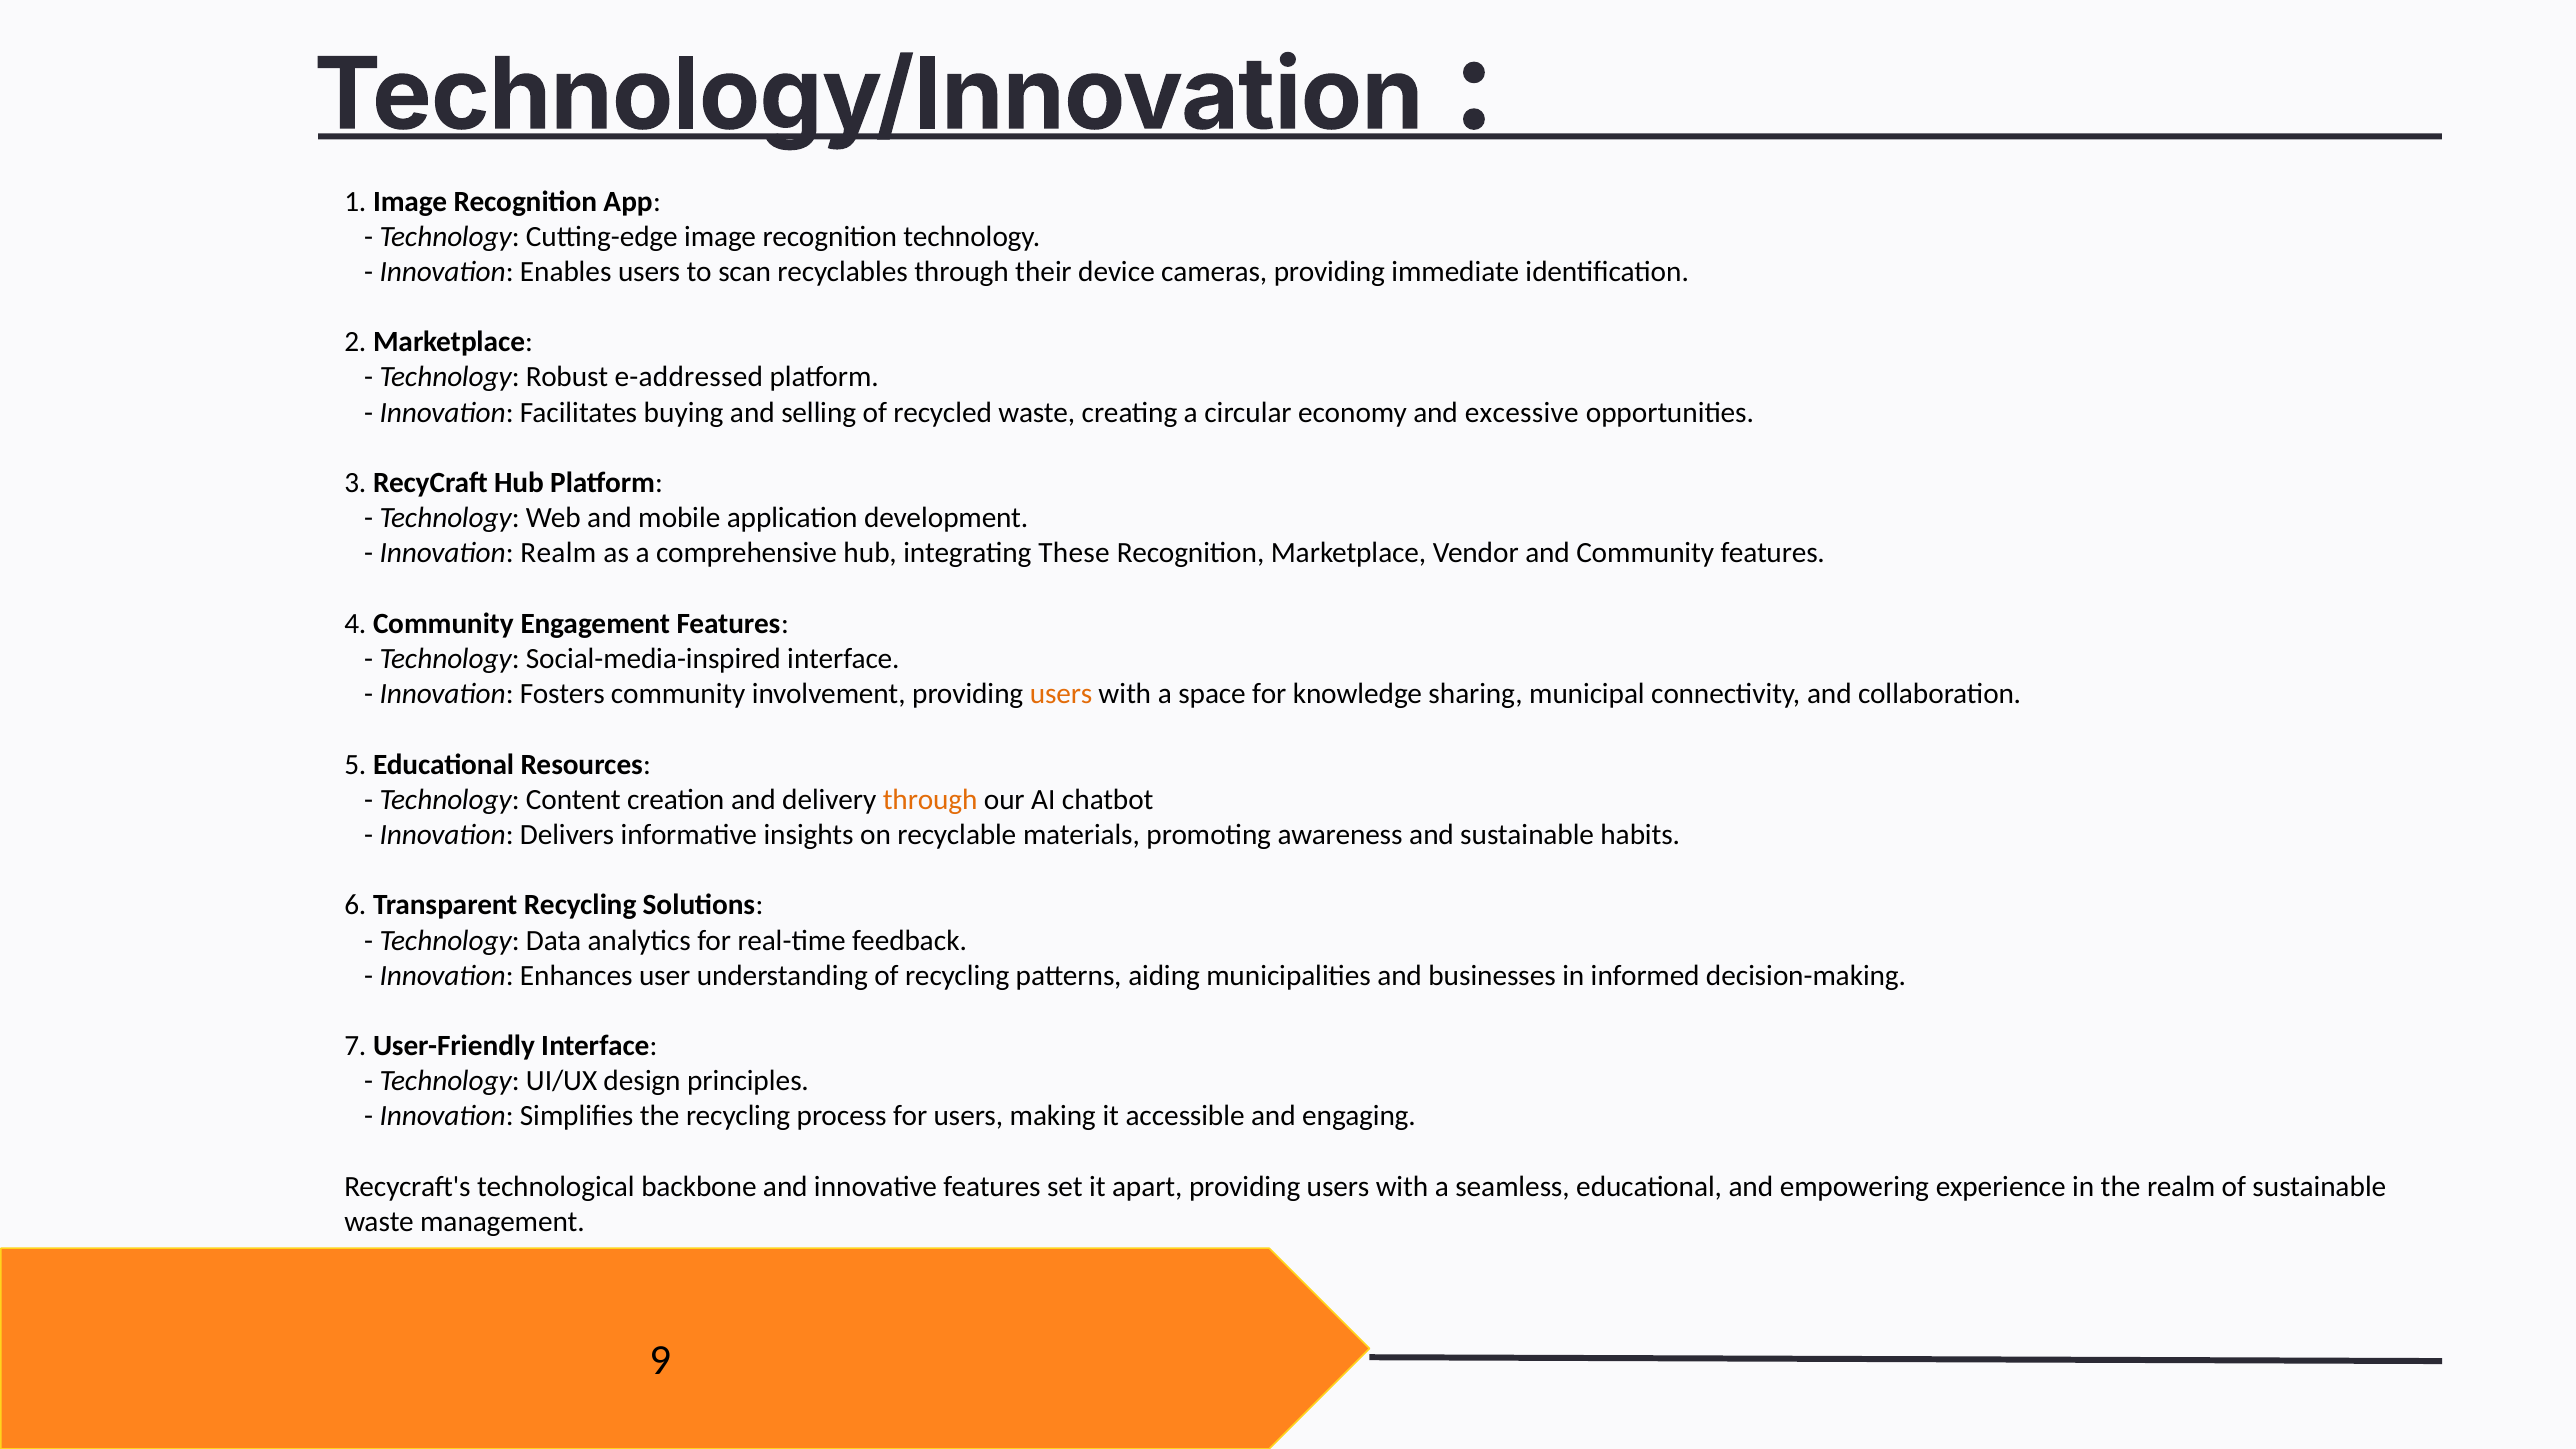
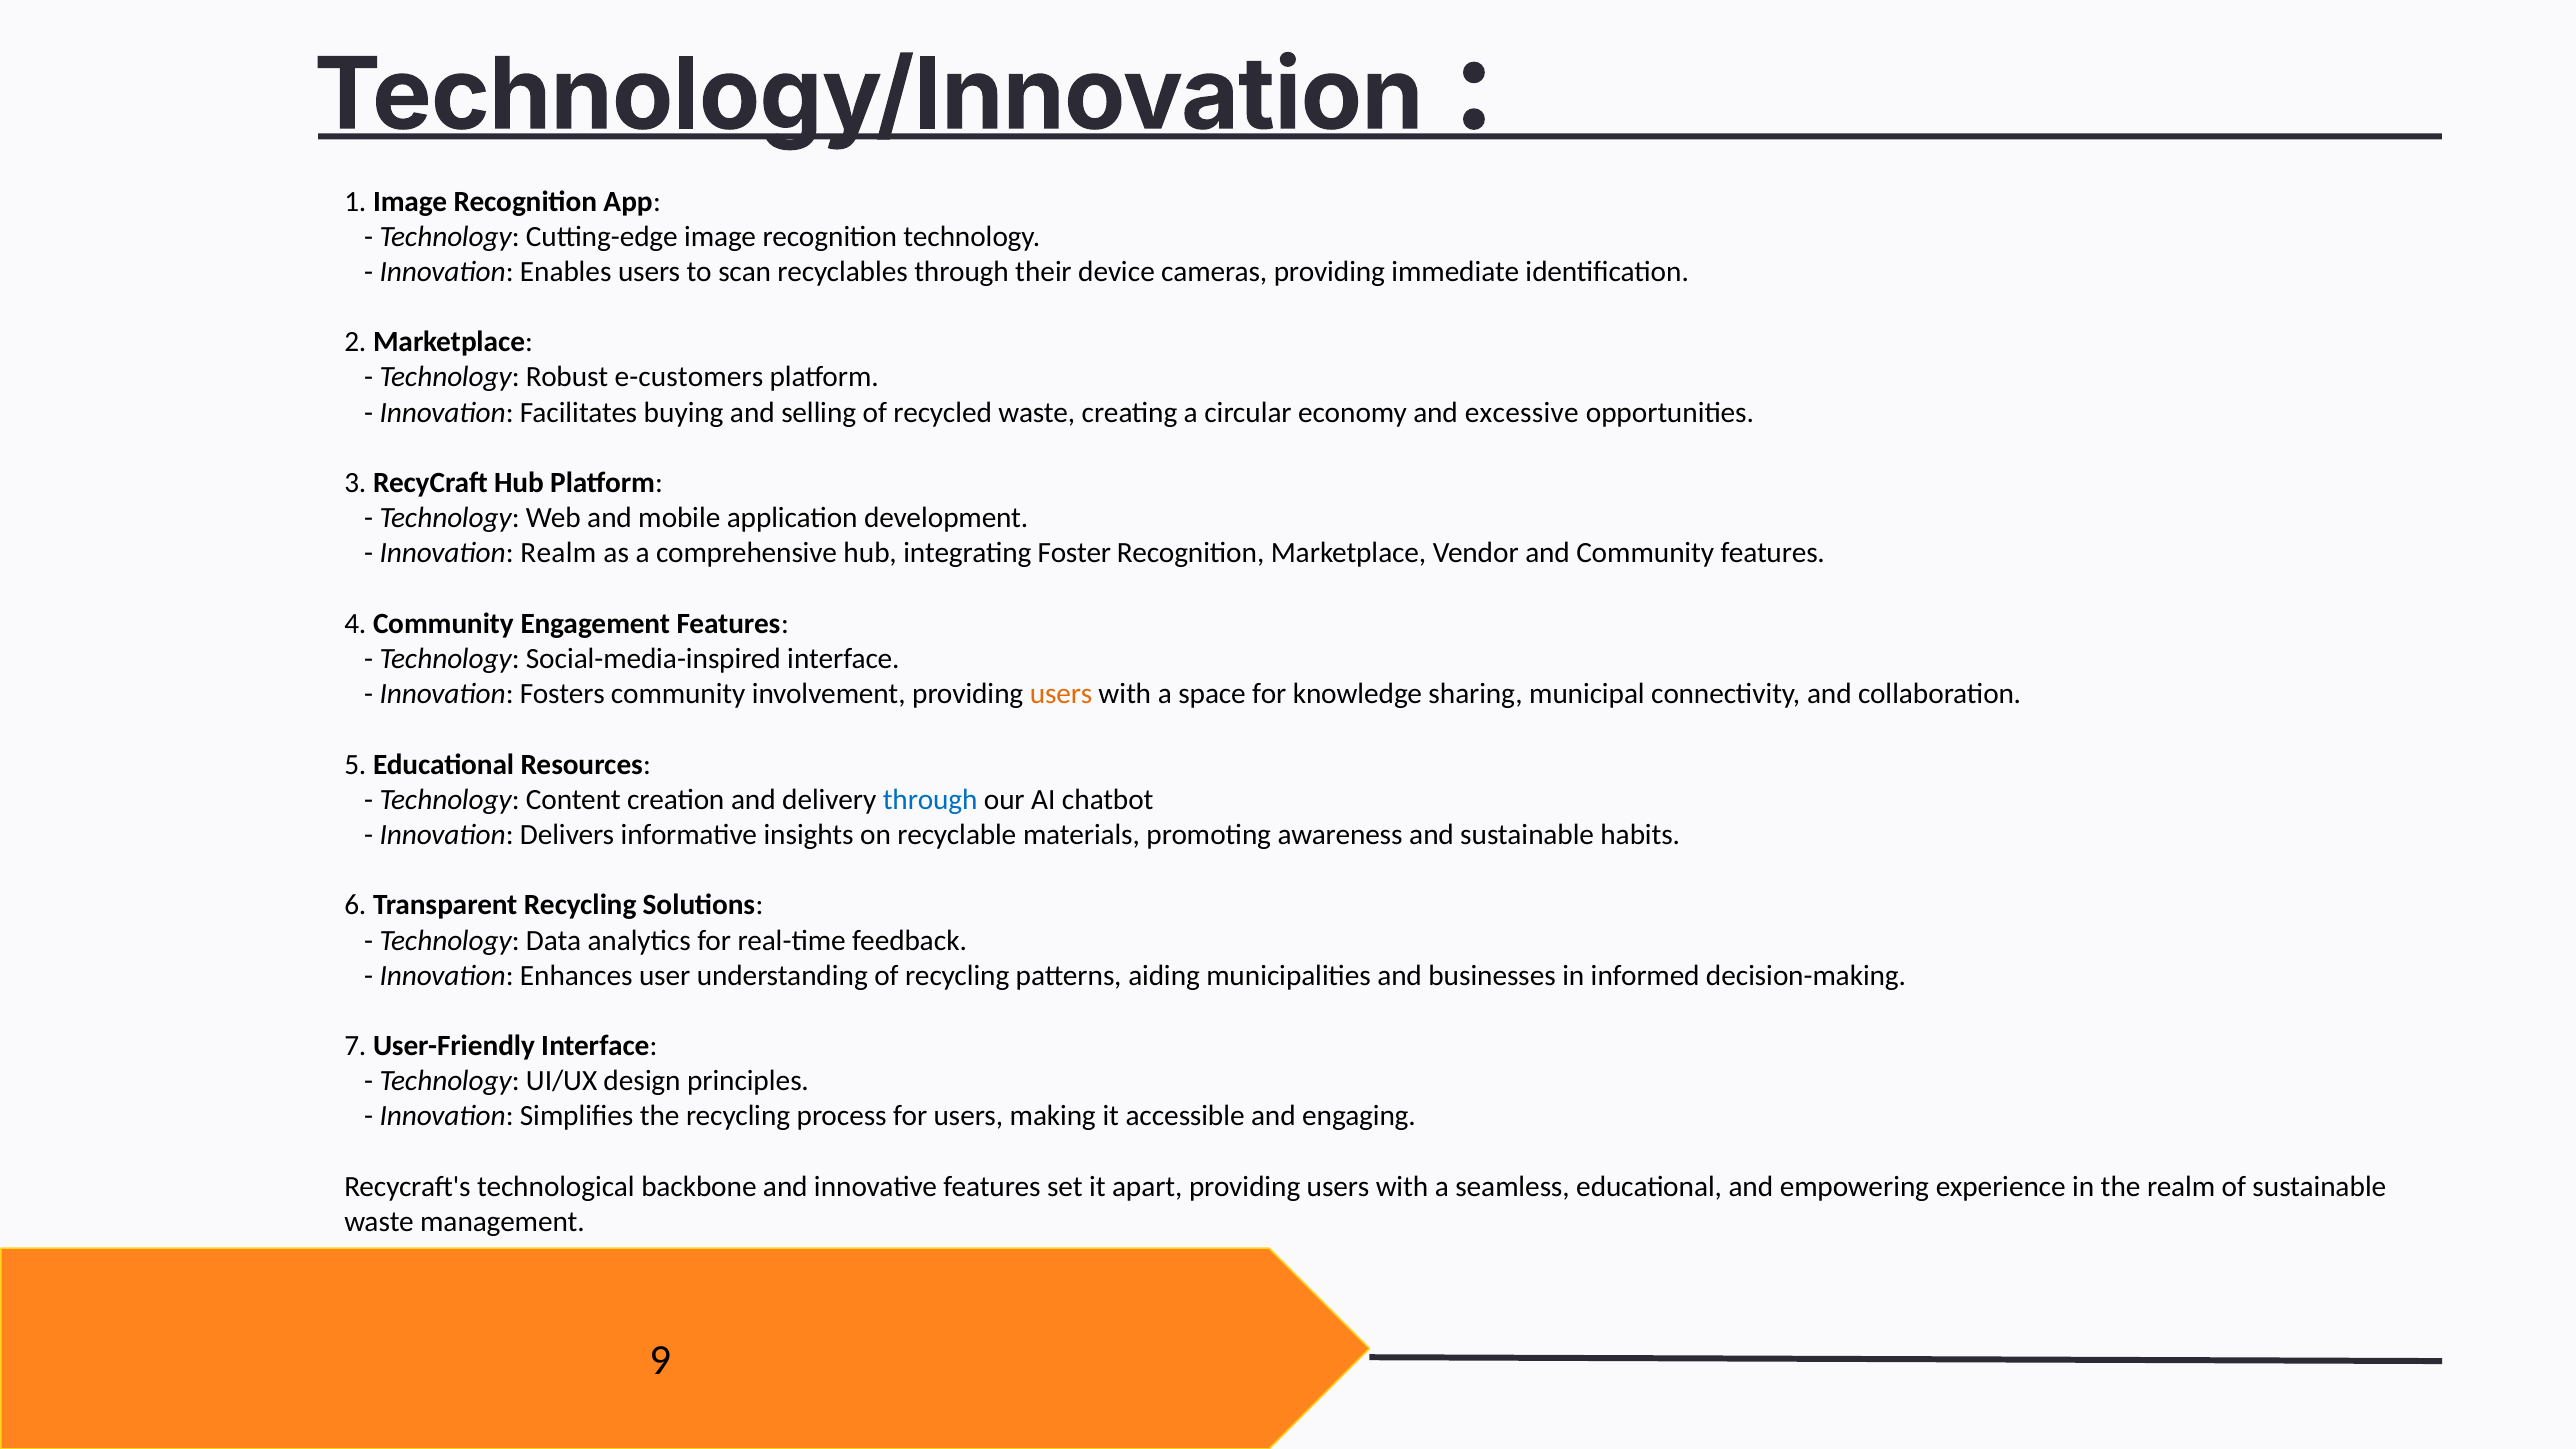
e-addressed: e-addressed -> e-customers (689, 377)
These: These -> Foster (1074, 553)
through colour: orange -> blue (930, 800)
